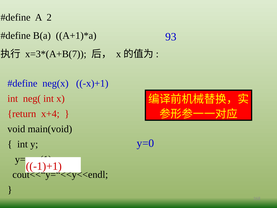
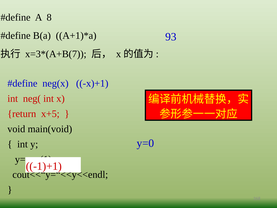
2: 2 -> 8 (49, 17)
x+4: x+4 -> x+5 (50, 114)
